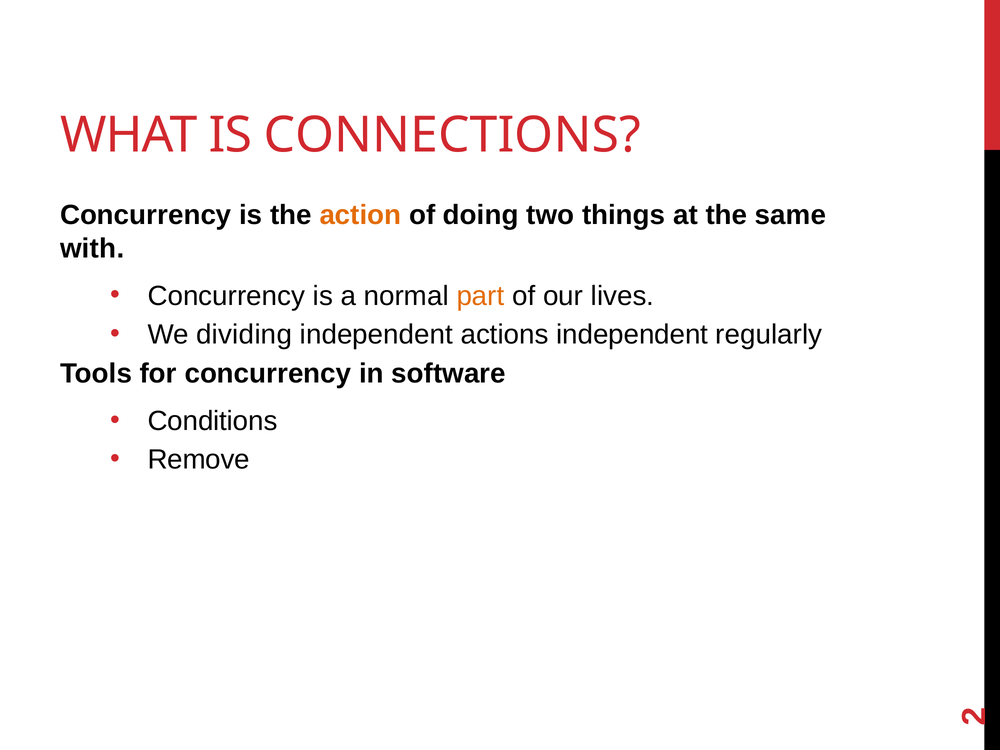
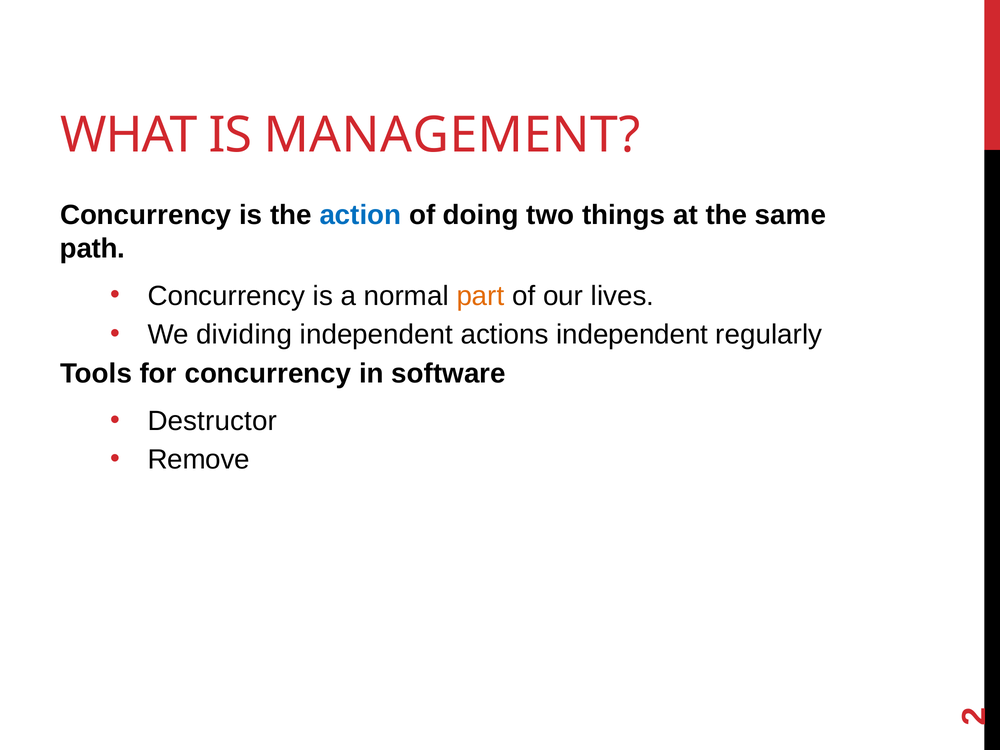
CONNECTIONS: CONNECTIONS -> MANAGEMENT (452, 135)
action colour: orange -> blue (360, 215)
with: with -> path (93, 249)
Conditions: Conditions -> Destructor (212, 421)
